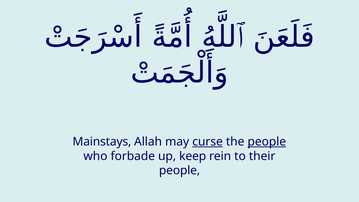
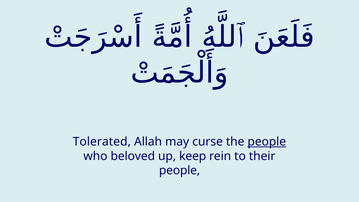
Mainstays: Mainstays -> Tolerated (102, 142)
curse underline: present -> none (208, 142)
forbade: forbade -> beloved (133, 156)
